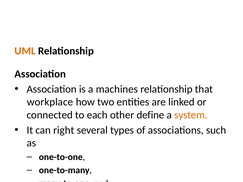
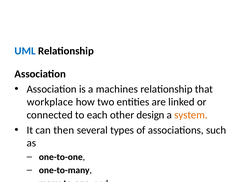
UML colour: orange -> blue (25, 51)
define: define -> design (150, 115)
right: right -> then (64, 130)
